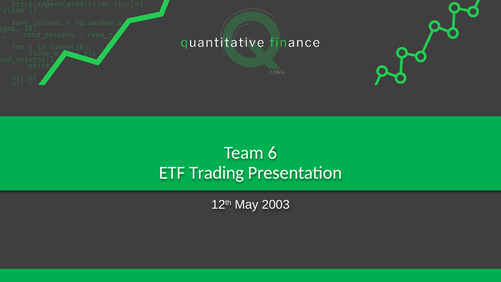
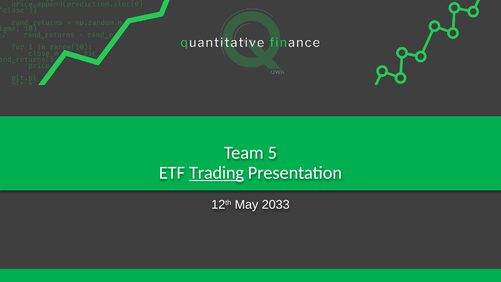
6: 6 -> 5 (272, 153)
Trading underline: none -> present (217, 173)
2003: 2003 -> 2033 (276, 205)
